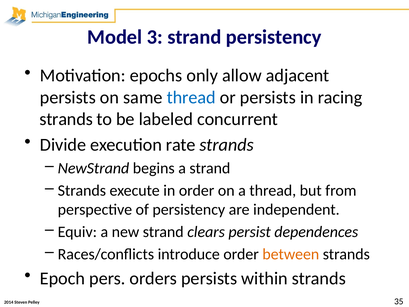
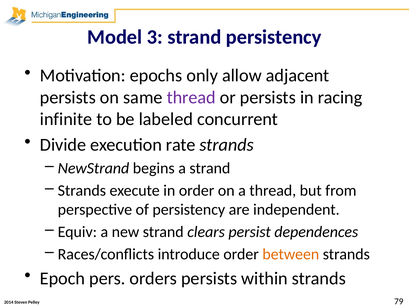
thread colour: blue -> purple (191, 97)
strands: strands -> infinite (66, 119)
35: 35 -> 79 (399, 301)
